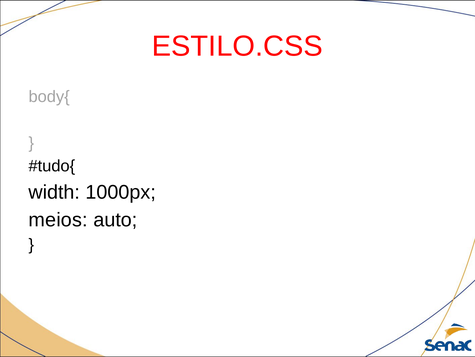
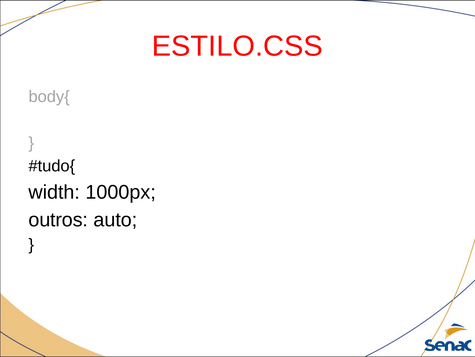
meios: meios -> outros (58, 219)
